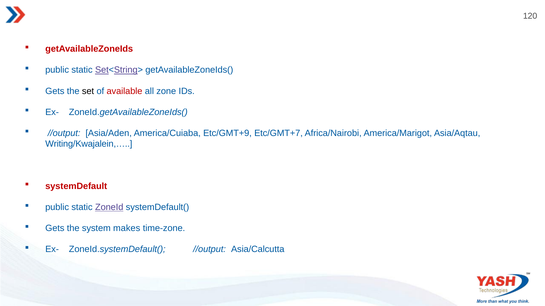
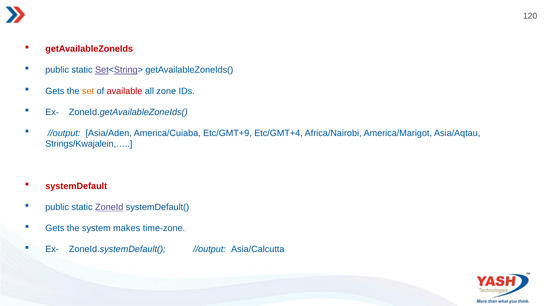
set colour: black -> orange (88, 91)
Etc/GMT+7: Etc/GMT+7 -> Etc/GMT+4 (279, 133)
Writing/Kwajalein,…: Writing/Kwajalein,… -> Strings/Kwajalein,… (89, 144)
